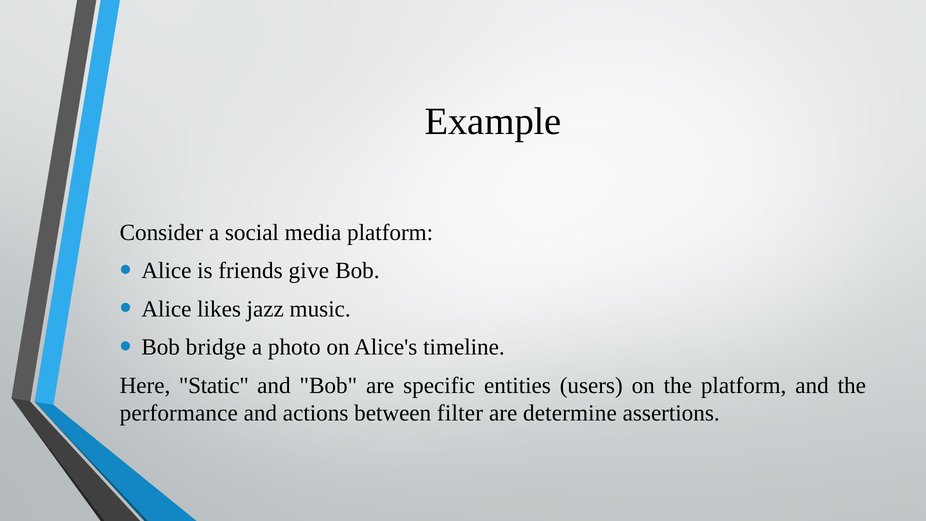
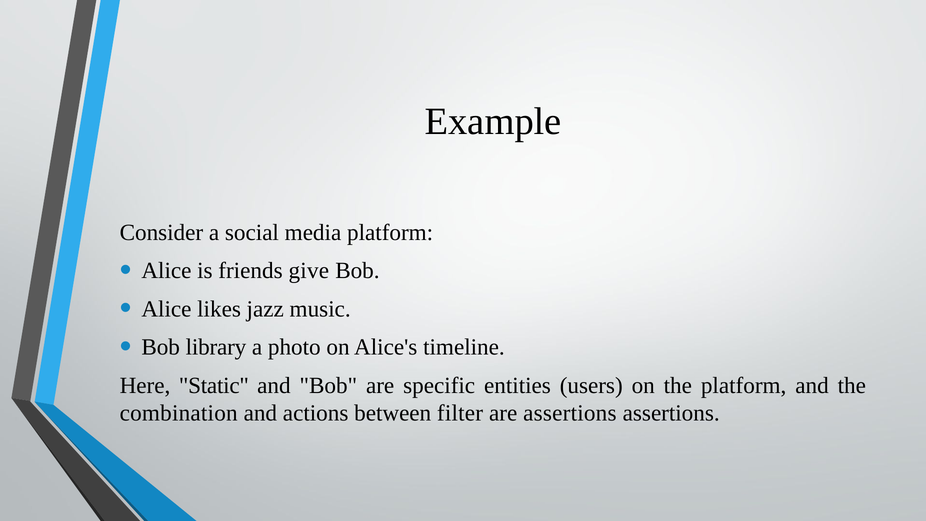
bridge: bridge -> library (216, 347)
performance: performance -> combination (179, 413)
are determine: determine -> assertions (570, 413)
